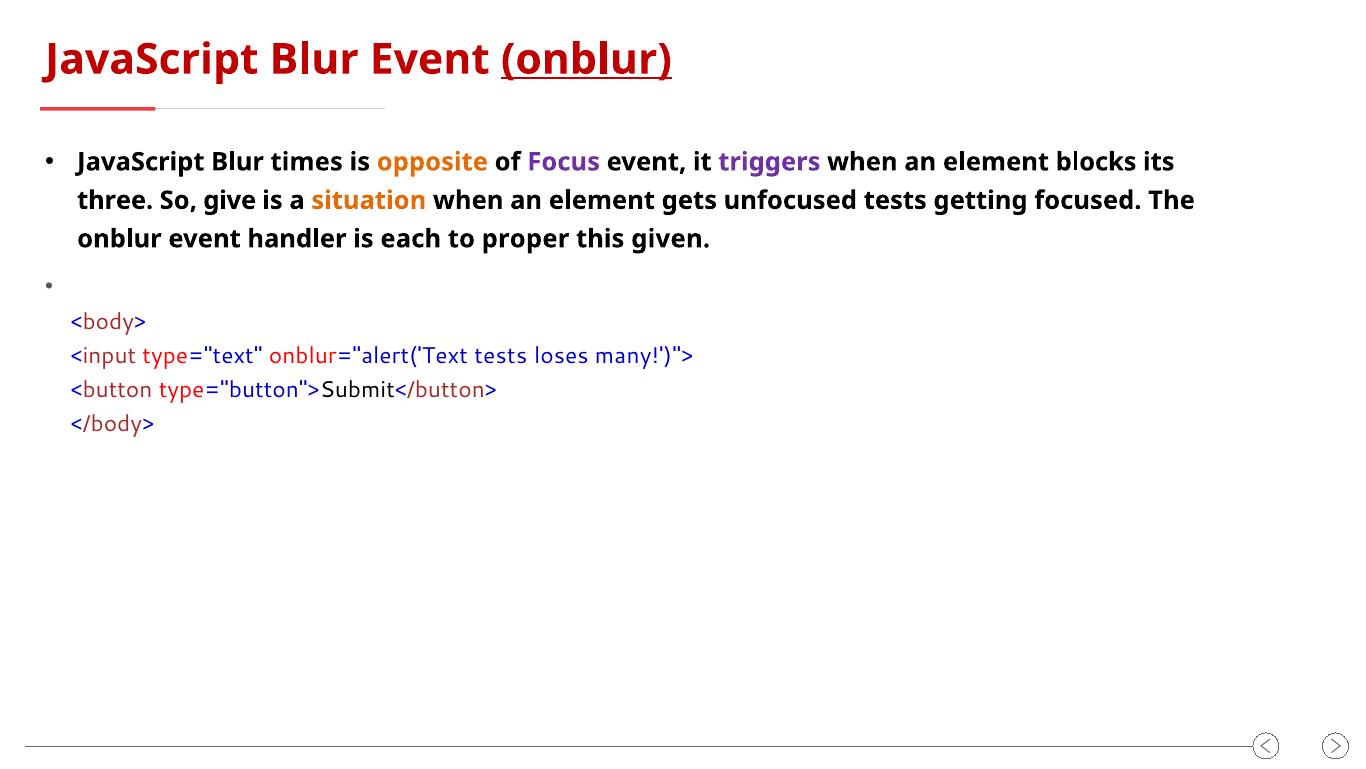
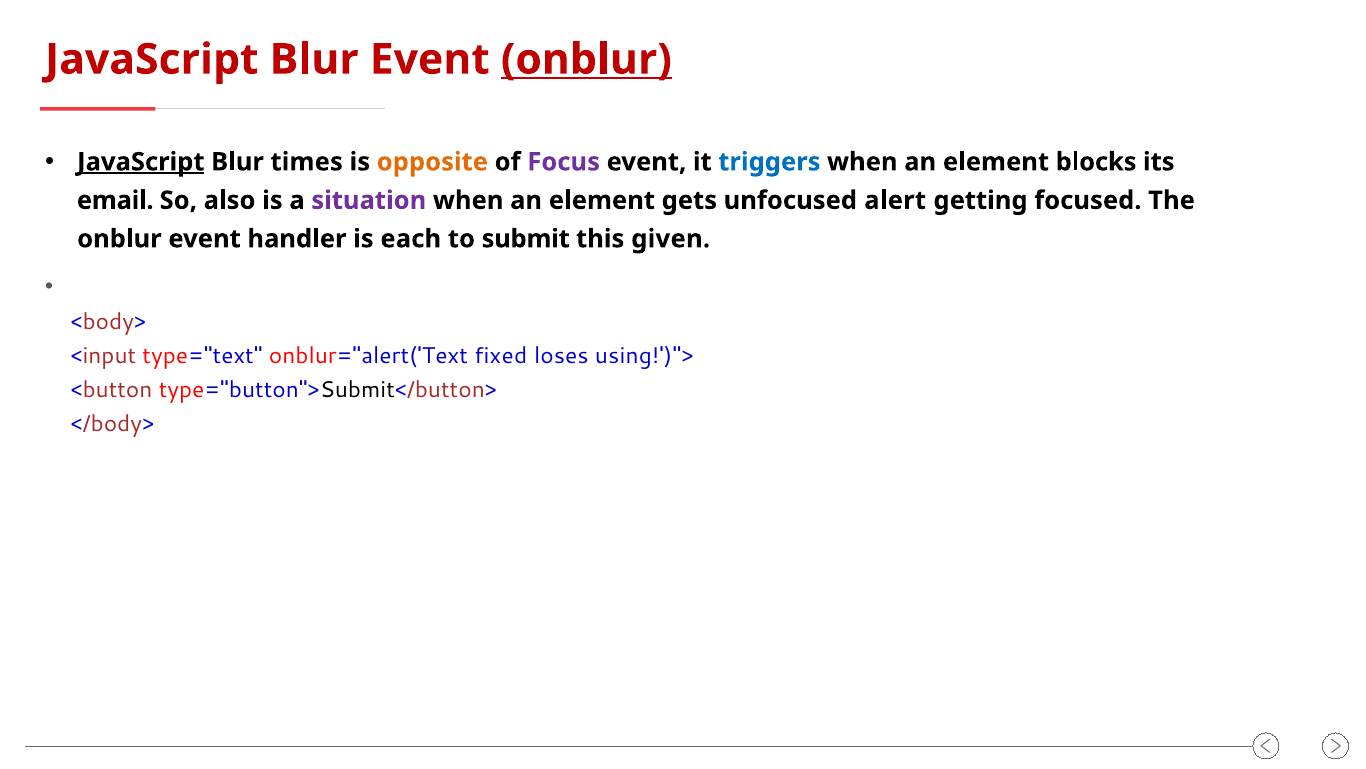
JavaScript underline: none -> present (141, 162)
triggers colour: purple -> blue (769, 162)
three: three -> email (115, 200)
give: give -> also (230, 200)
situation colour: orange -> purple (369, 200)
unfocused tests: tests -> alert (895, 200)
proper: proper -> submit (526, 239)
onblur="alert('Text tests: tests -> fixed (501, 356)
many!')">: many!')"> -> using!')"> (644, 356)
